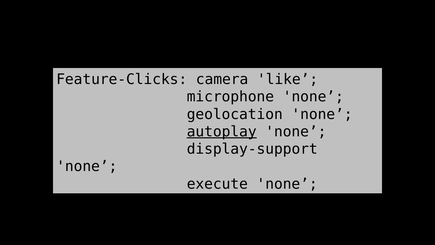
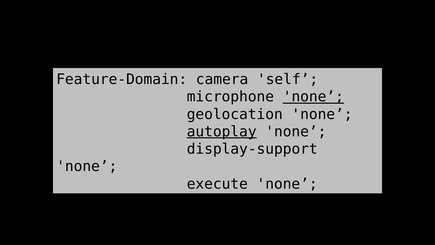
Feature-Clicks: Feature-Clicks -> Feature-Domain (122, 79)
like: like -> self (288, 79)
none underline: none -> present (313, 97)
